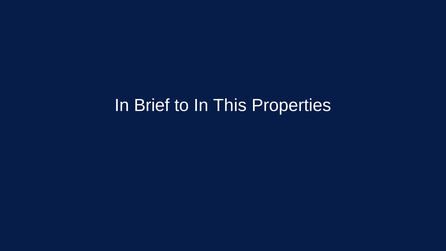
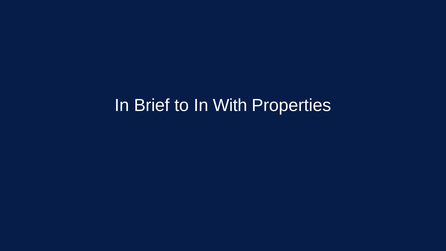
This: This -> With (230, 105)
